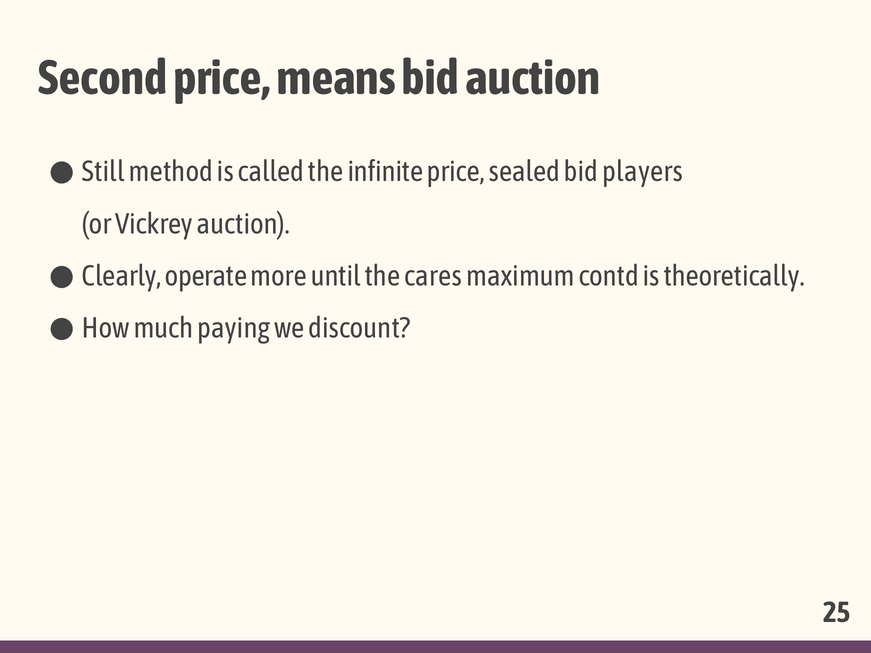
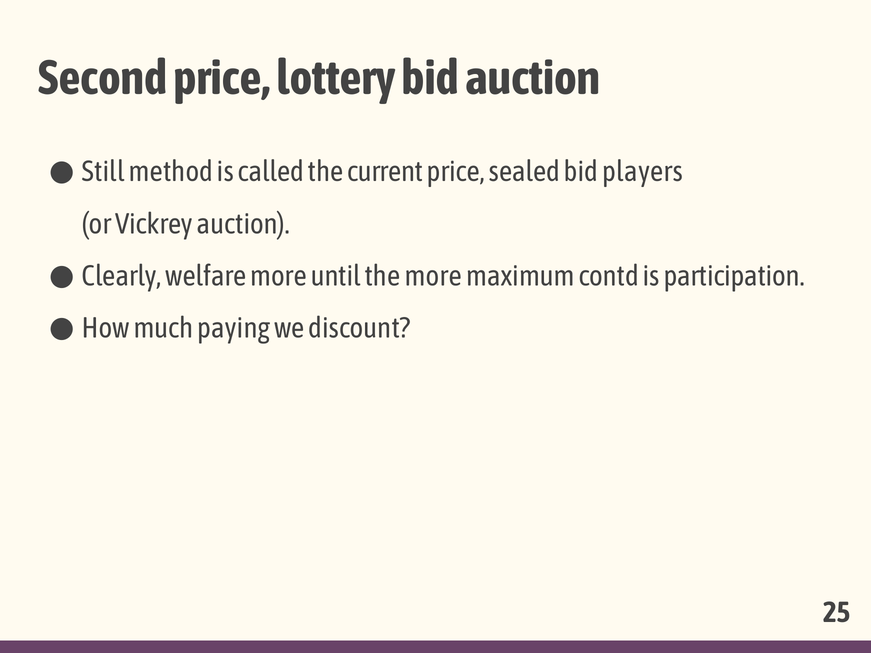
means: means -> lottery (336, 78)
infinite: infinite -> current (385, 172)
operate: operate -> welfare (206, 276)
the cares: cares -> more (433, 276)
theoretically: theoretically -> participation (734, 276)
